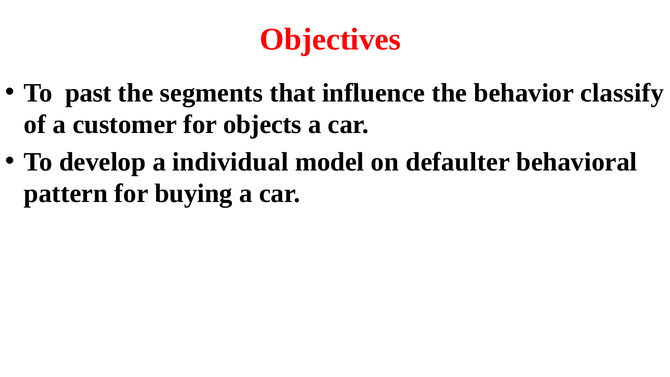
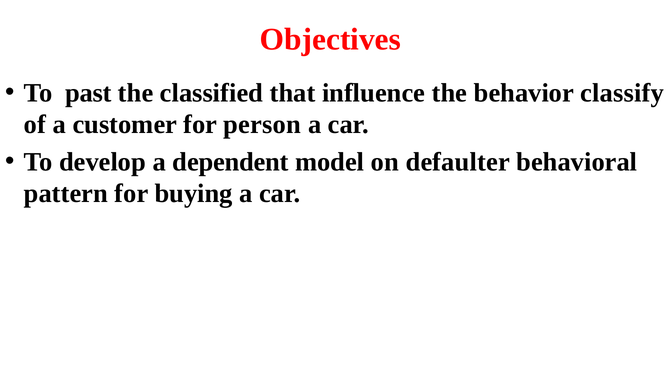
segments: segments -> classified (211, 93)
objects: objects -> person (262, 125)
individual: individual -> dependent (231, 162)
